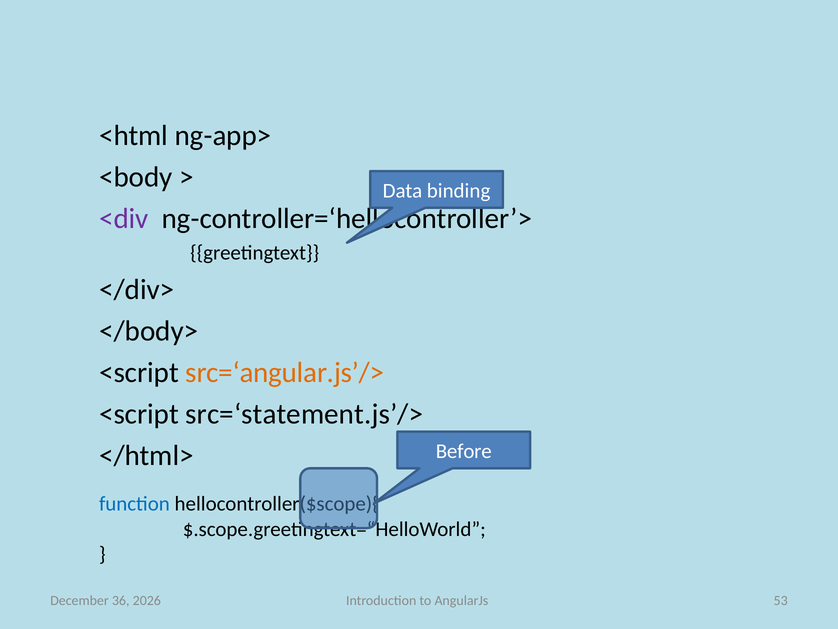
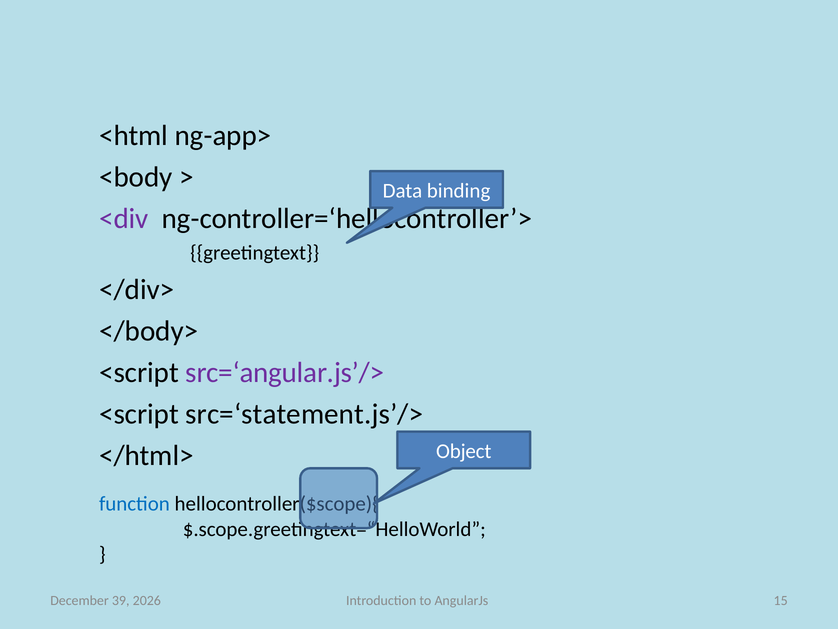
src=‘angular.js’/> colour: orange -> purple (285, 372)
Before: Before -> Object (464, 451)
36: 36 -> 39 (121, 600)
53: 53 -> 15 (781, 600)
